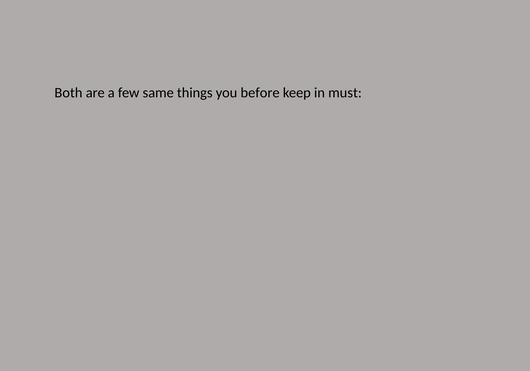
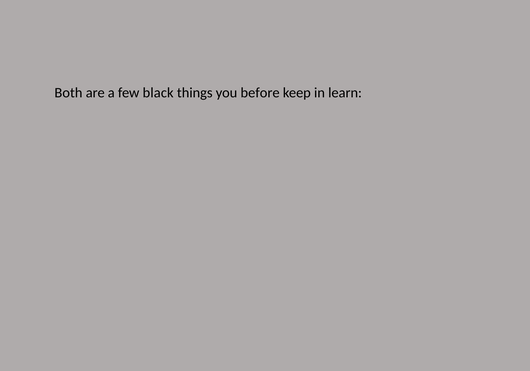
same: same -> black (158, 93)
must: must -> learn (345, 93)
